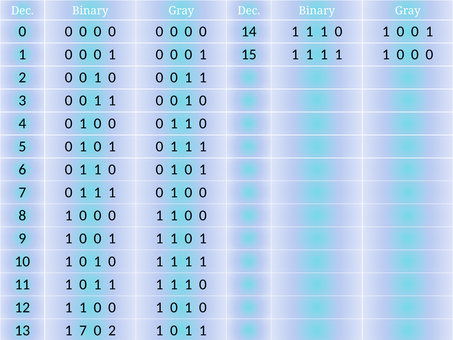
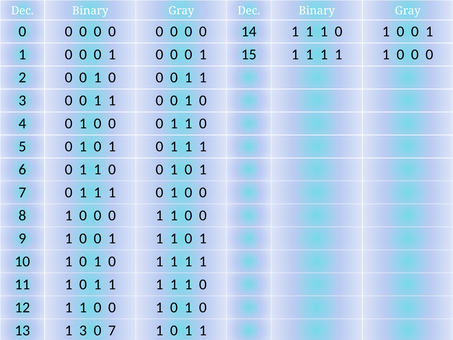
13 1 7: 7 -> 3 (83, 330)
0 2: 2 -> 7 (112, 330)
